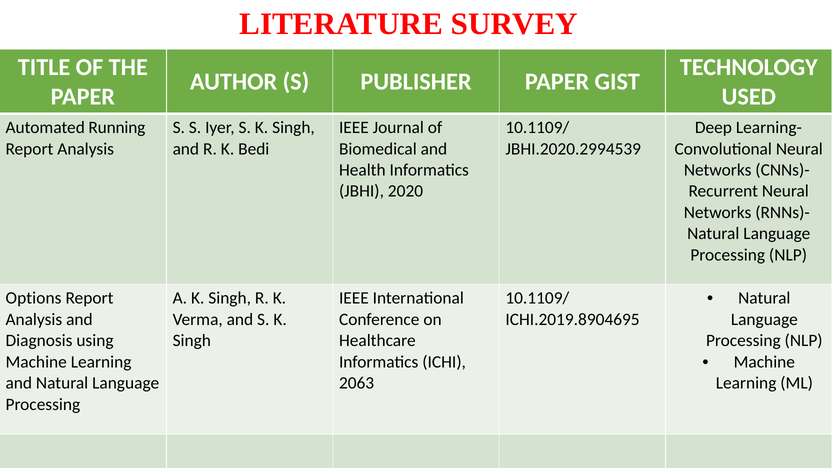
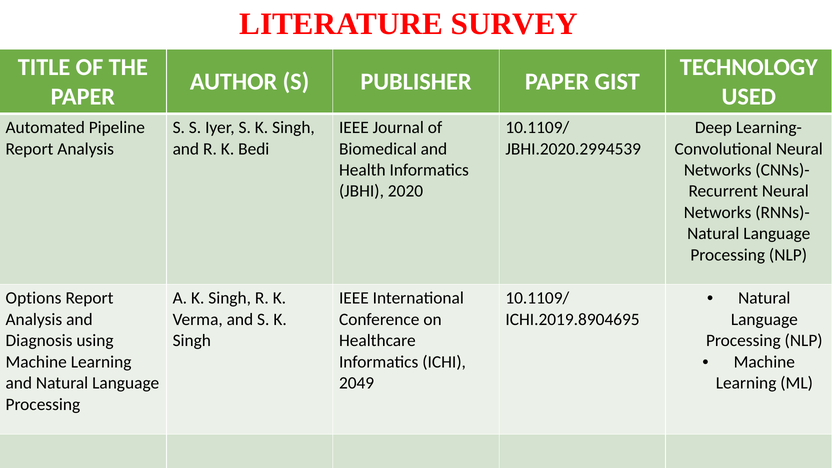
Running: Running -> Pipeline (117, 128)
2063: 2063 -> 2049 (357, 383)
